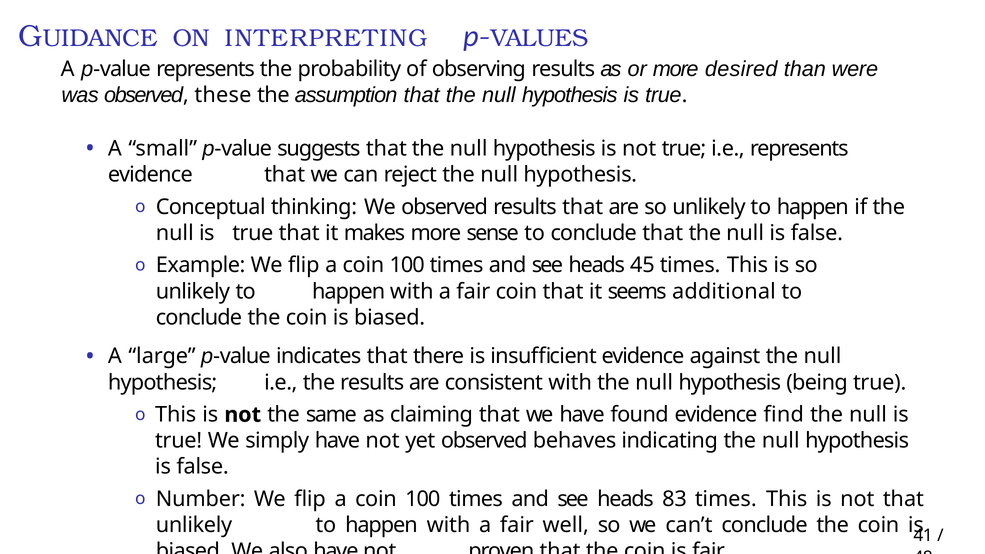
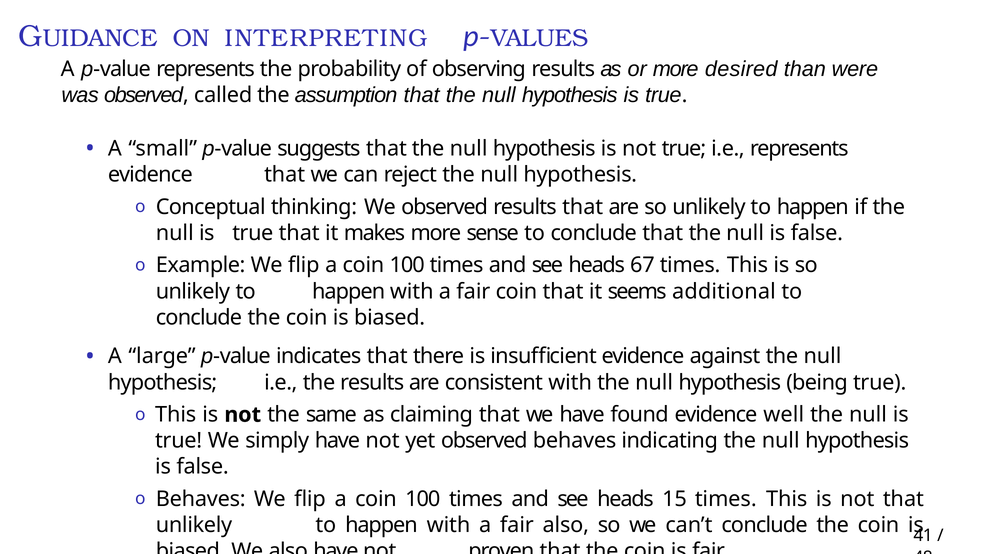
these: these -> called (223, 95)
45: 45 -> 67 (642, 265)
find: find -> well (784, 415)
Number: Number -> Behaves (201, 499)
83: 83 -> 15 (675, 499)
fair well: well -> also (566, 525)
